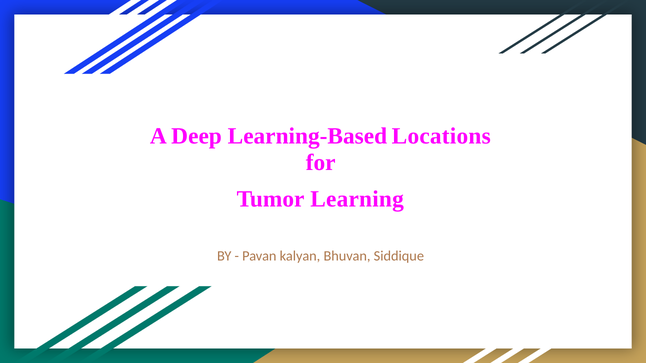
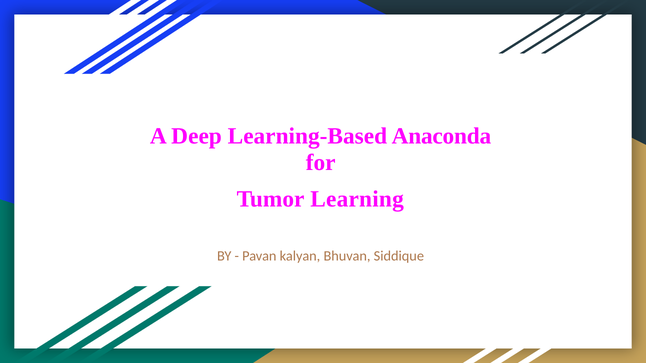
Locations: Locations -> Anaconda (441, 136)
